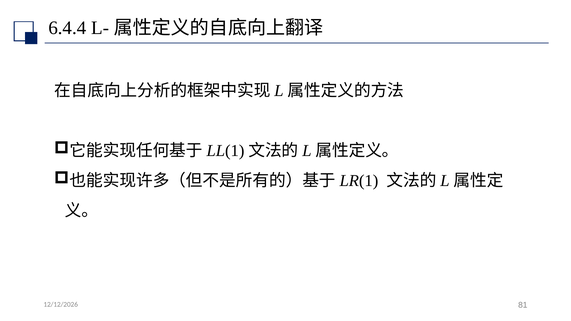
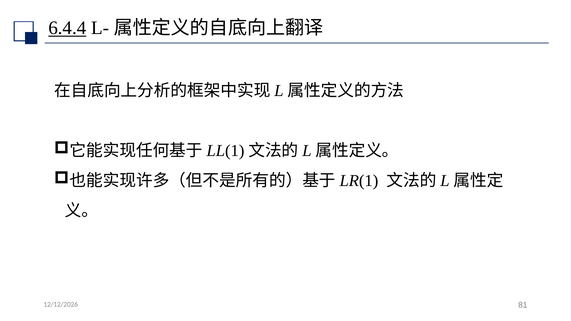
6.4.4 underline: none -> present (67, 28)
